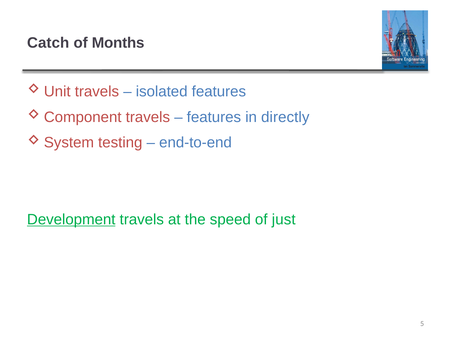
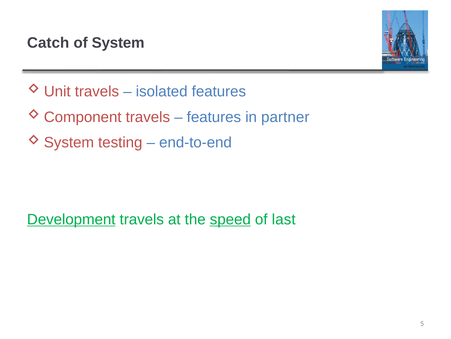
Months: Months -> System (118, 43)
directly: directly -> partner (285, 117)
speed underline: none -> present (230, 219)
just: just -> last (284, 219)
